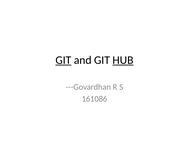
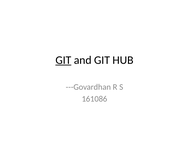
HUB underline: present -> none (123, 60)
